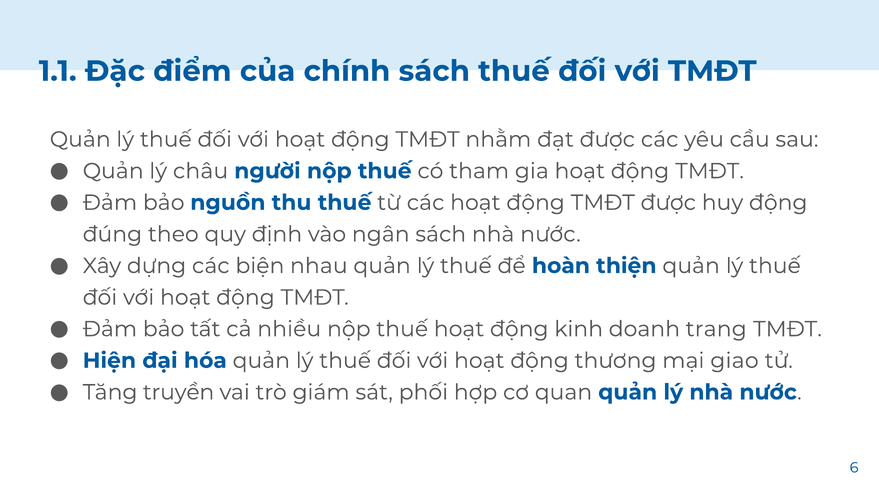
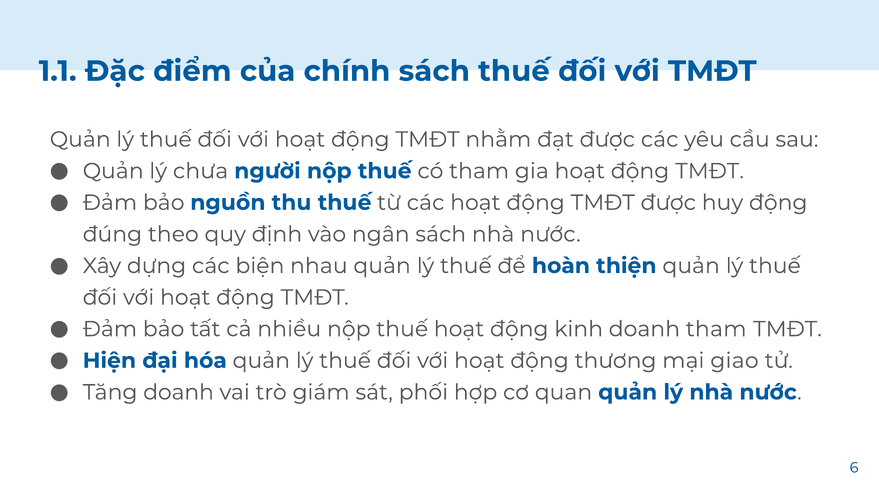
châu: châu -> chưa (201, 171)
doanh trang: trang -> tham (716, 329)
Tăng truyền: truyền -> doanh (179, 393)
